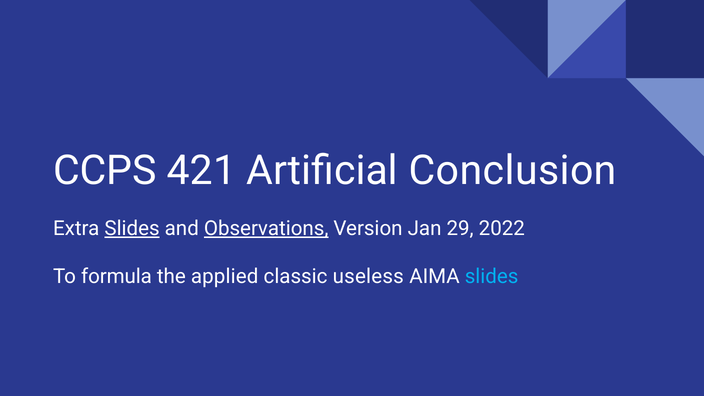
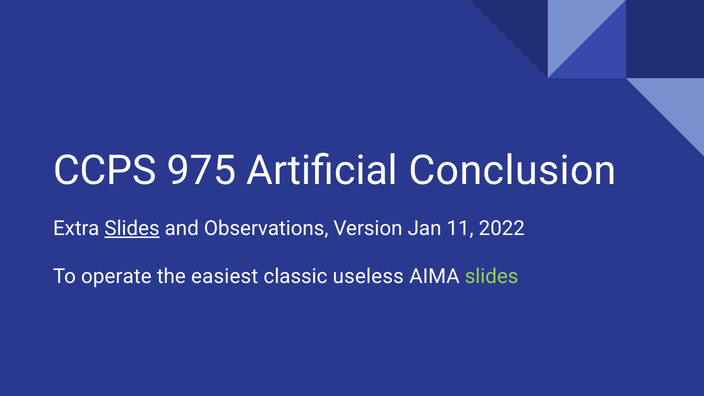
421: 421 -> 975 (201, 171)
Observations underline: present -> none (266, 228)
29: 29 -> 11 (460, 228)
formula: formula -> operate (116, 276)
applied: applied -> easiest (225, 276)
slides colour: light blue -> light green (492, 276)
